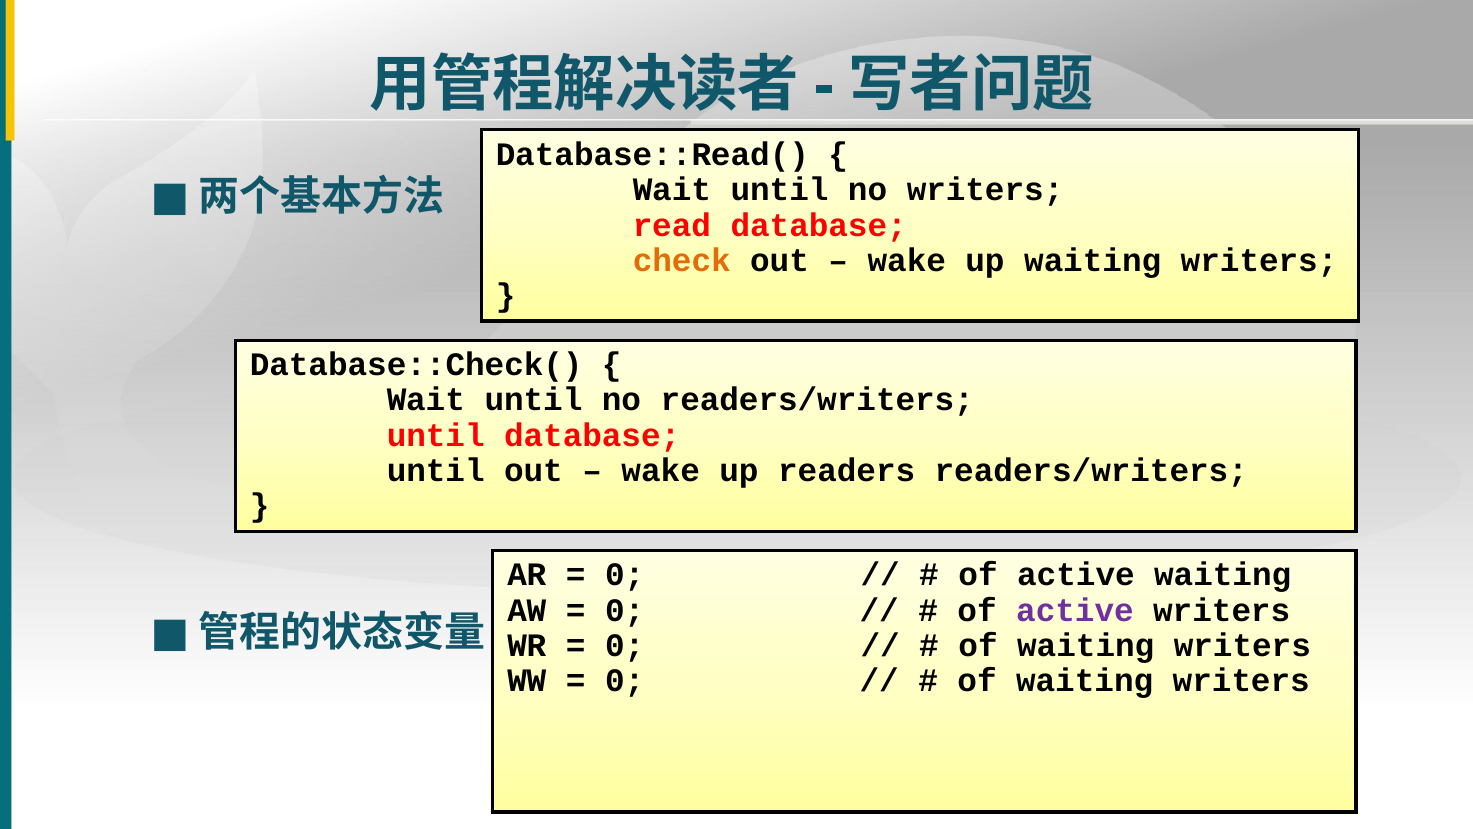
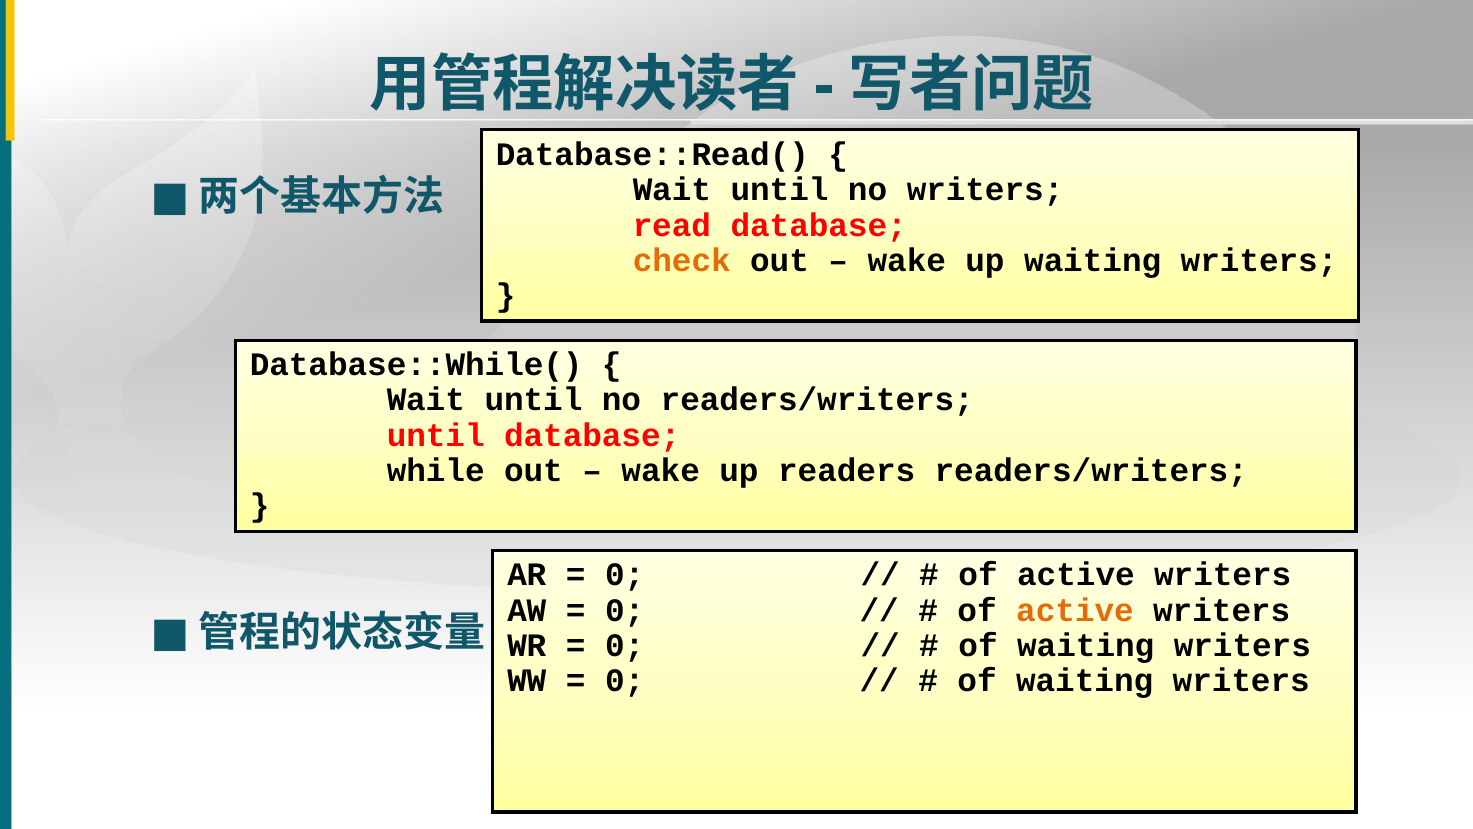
Database::Check(: Database::Check( -> Database::While( (416, 365)
until: until -> while (436, 471)
waiting: waiting -> writers (1223, 575)
active colour: purple -> orange (1075, 610)
